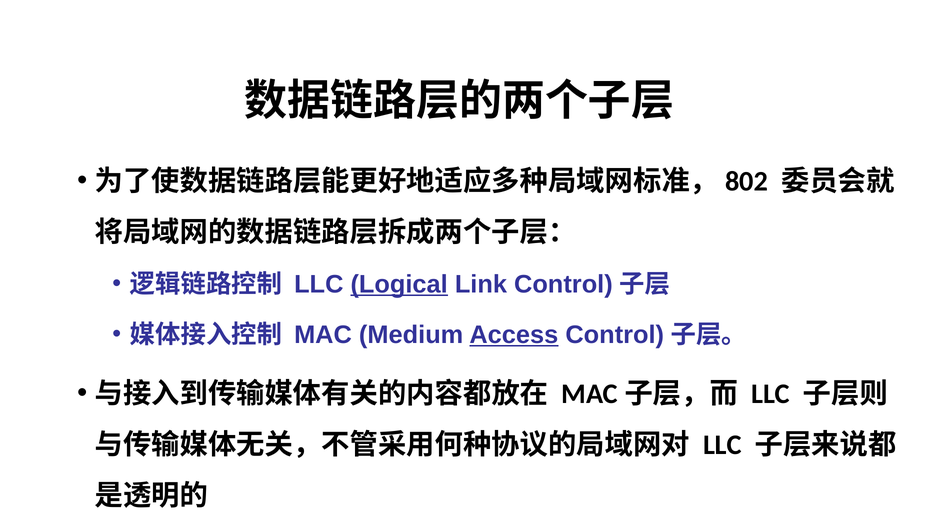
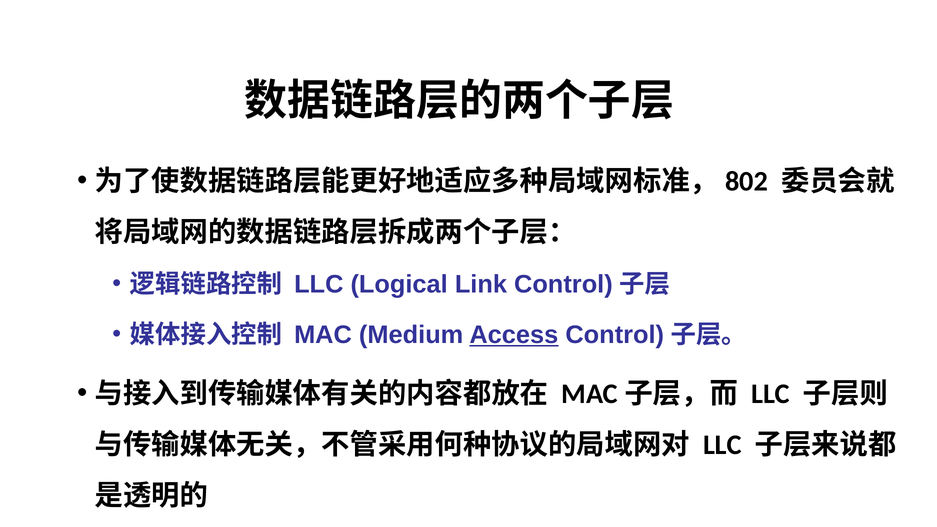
Logical underline: present -> none (399, 284)
